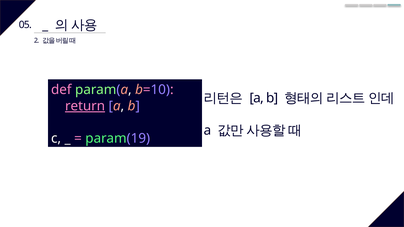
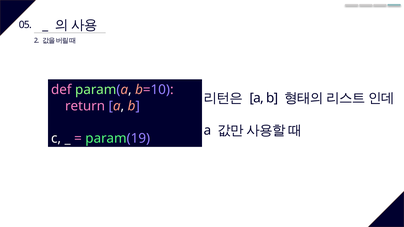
return underline: present -> none (85, 106)
